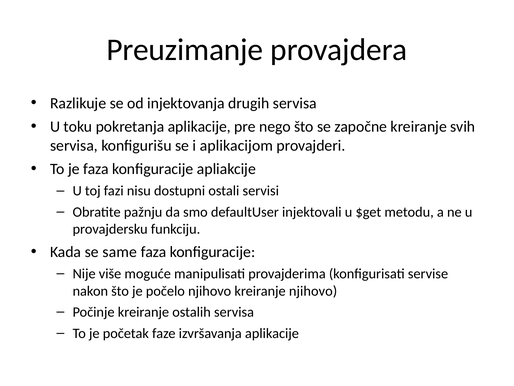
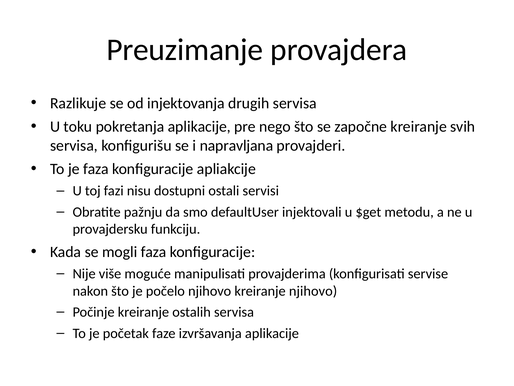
aplikacijom: aplikacijom -> napravljana (237, 145)
same: same -> mogli (120, 252)
